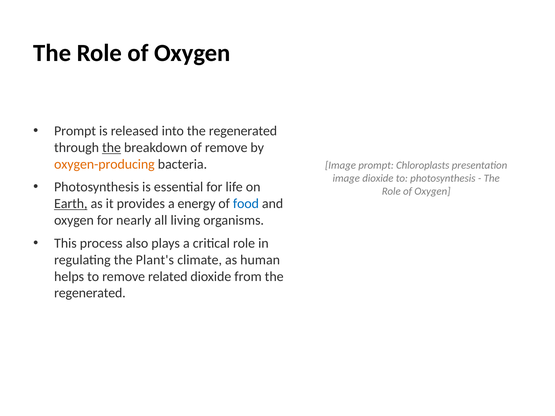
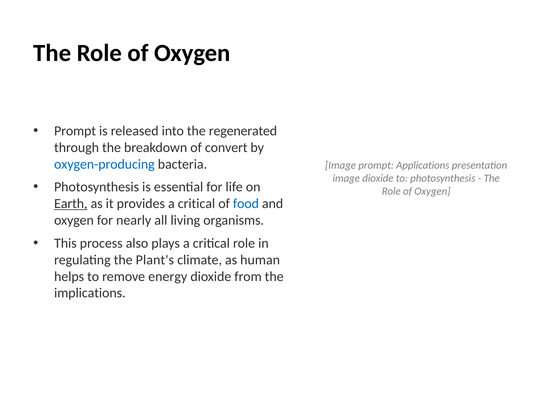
the underline: present -> none (112, 148)
of remove: remove -> convert (226, 148)
oxygen-producing colour: orange -> blue (104, 164)
Chloroplasts: Chloroplasts -> Applications (423, 165)
provides a energy: energy -> critical (196, 204)
related: related -> energy (168, 277)
regenerated: regenerated -> implications (90, 293)
